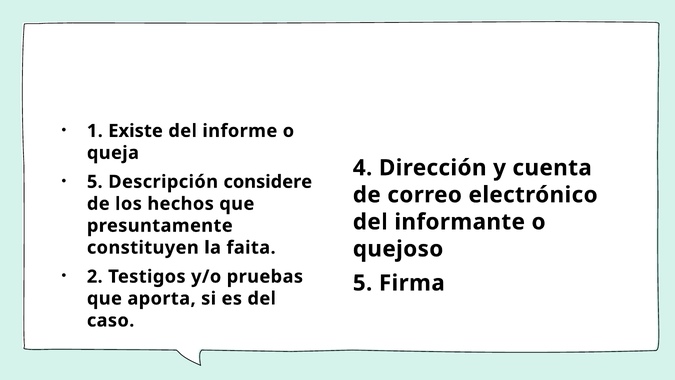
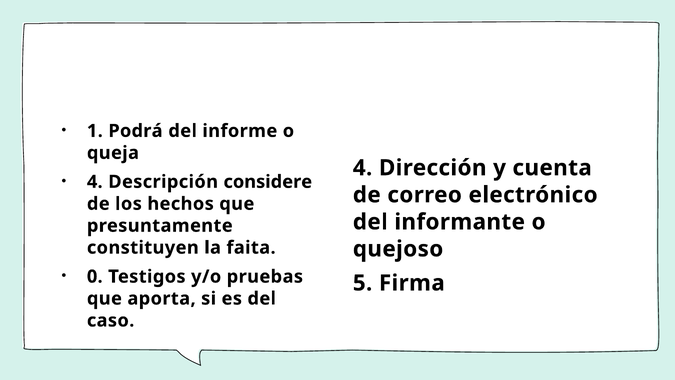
Existe: Existe -> Podrá (135, 131)
5: 5 -> 4 (95, 182)
2: 2 -> 0 (95, 276)
